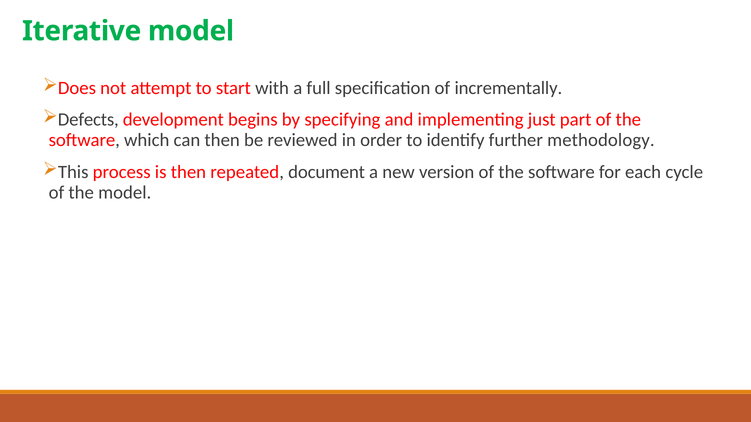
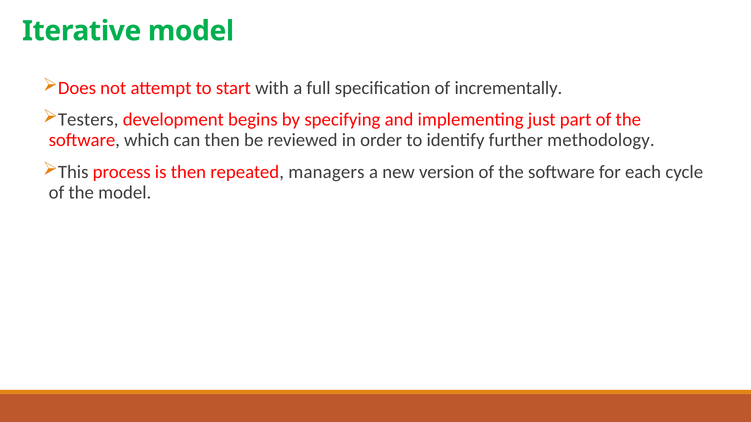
Defects: Defects -> Testers (88, 120)
document: document -> managers (326, 172)
